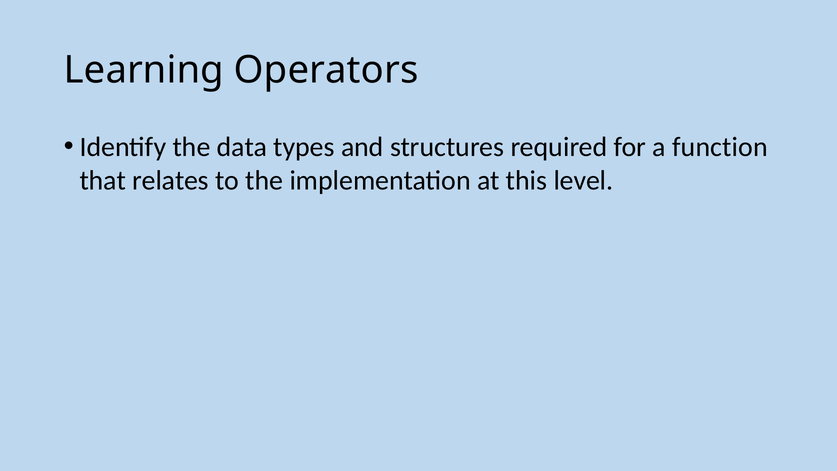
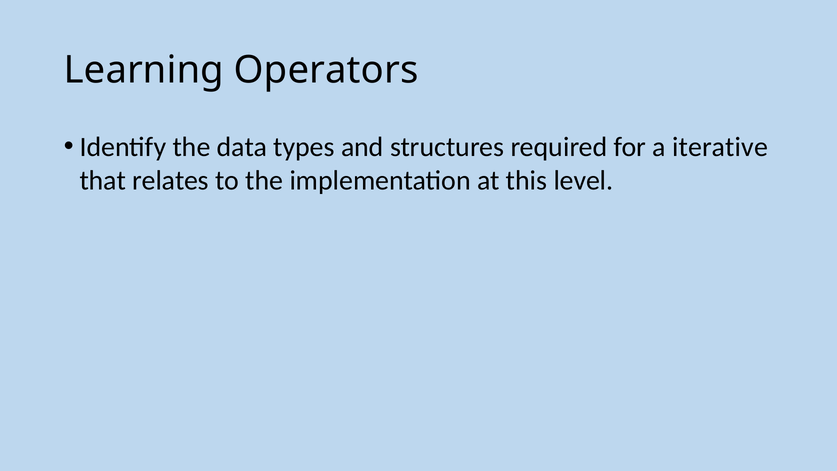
function: function -> iterative (720, 147)
